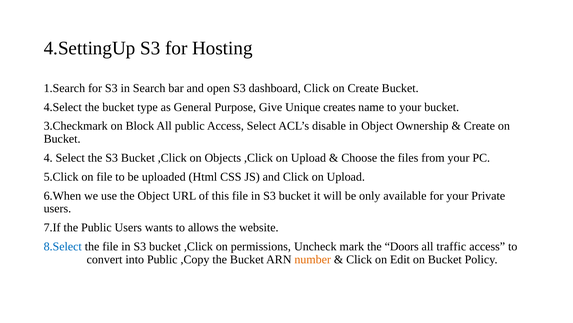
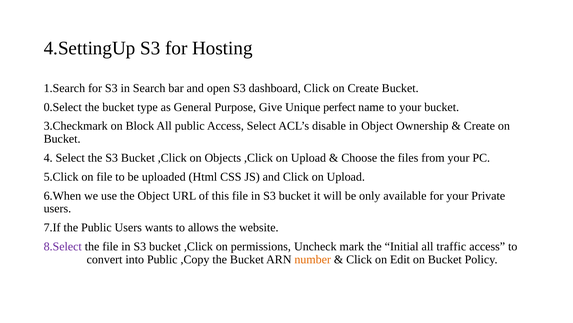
4.Select: 4.Select -> 0.Select (63, 107)
creates: creates -> perfect (339, 107)
8.Select colour: blue -> purple (63, 246)
Doors: Doors -> Initial (402, 246)
